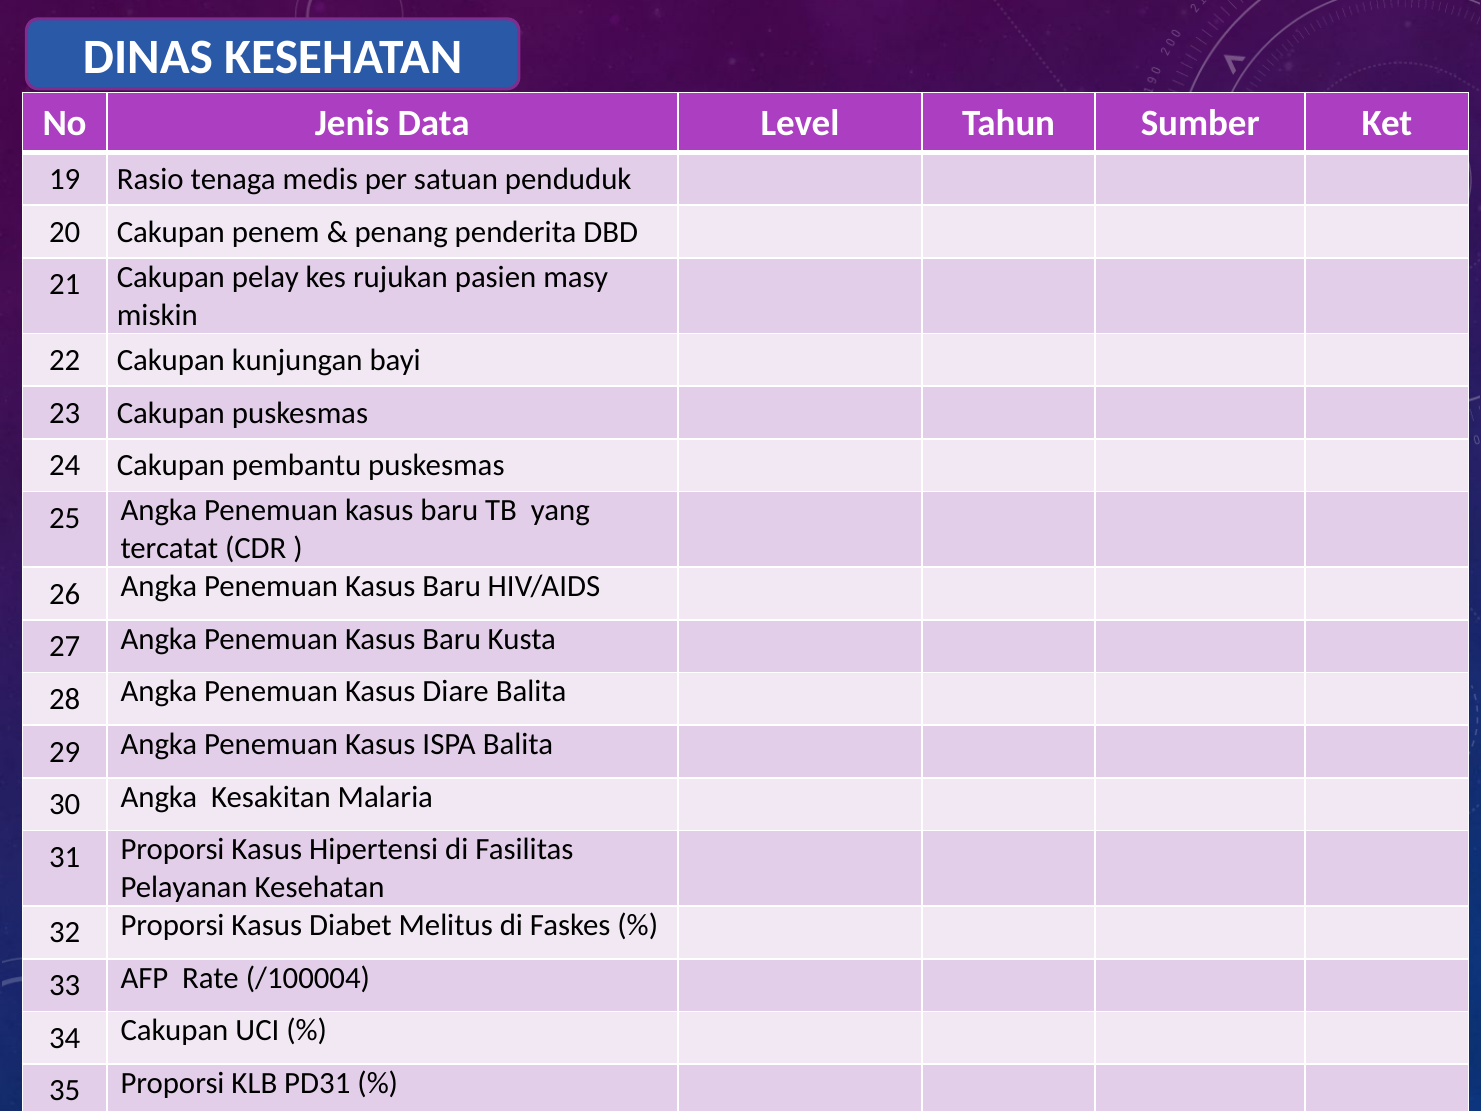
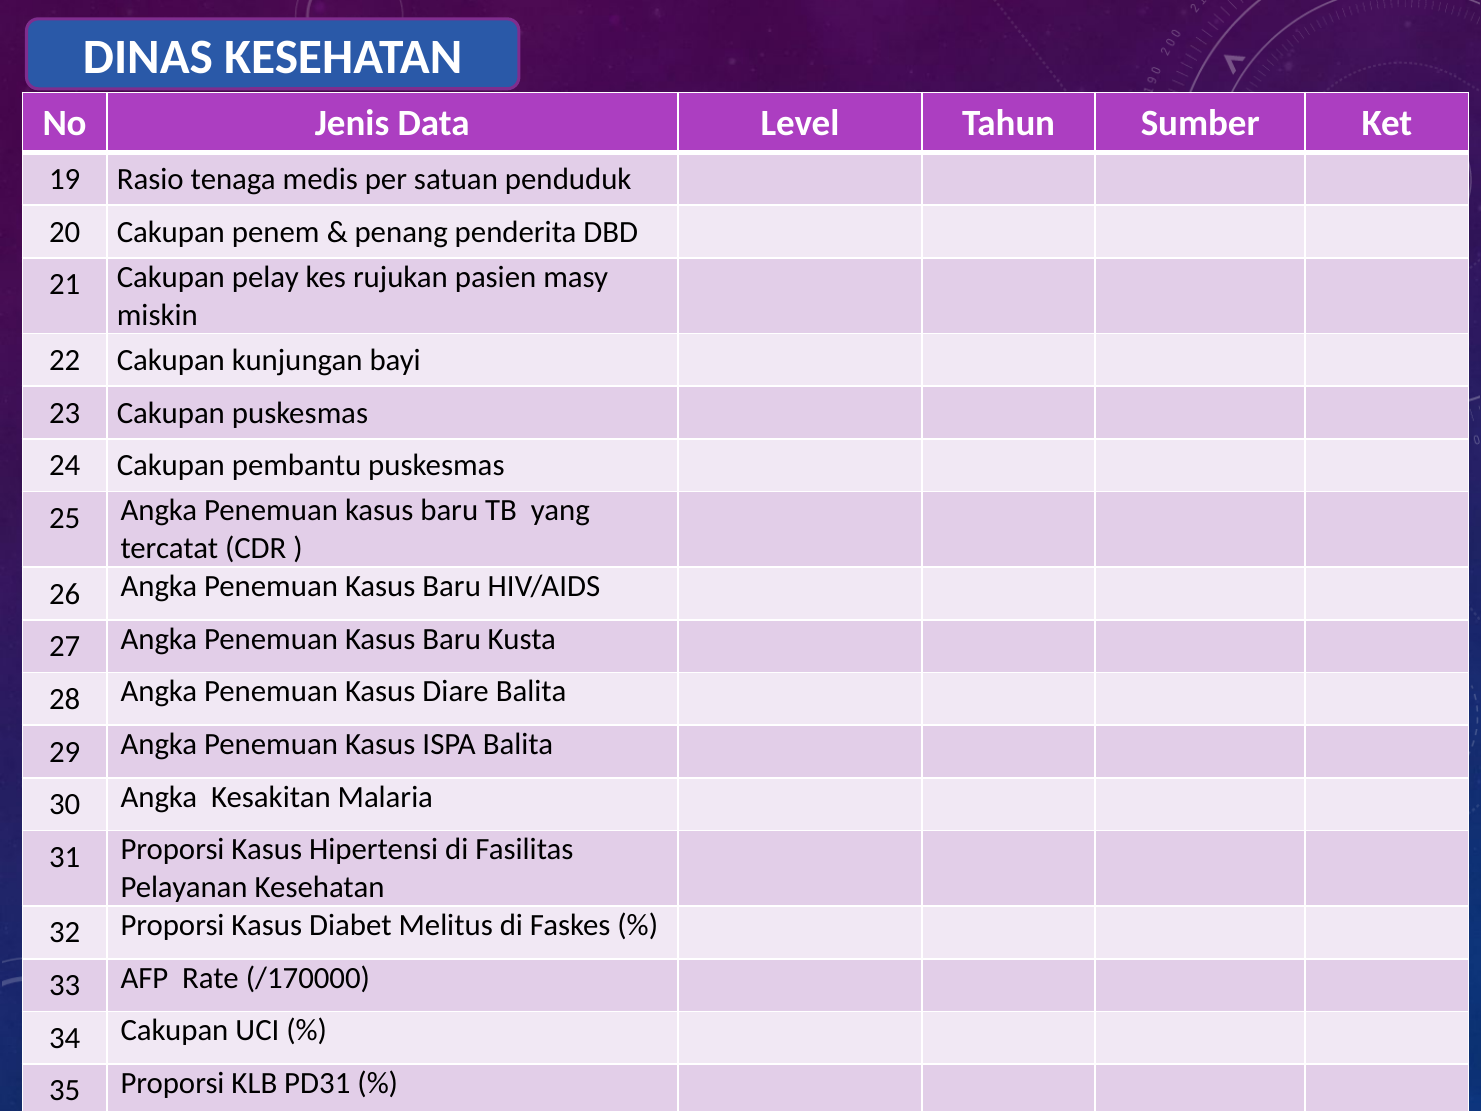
/100004: /100004 -> /170000 (308, 978)
